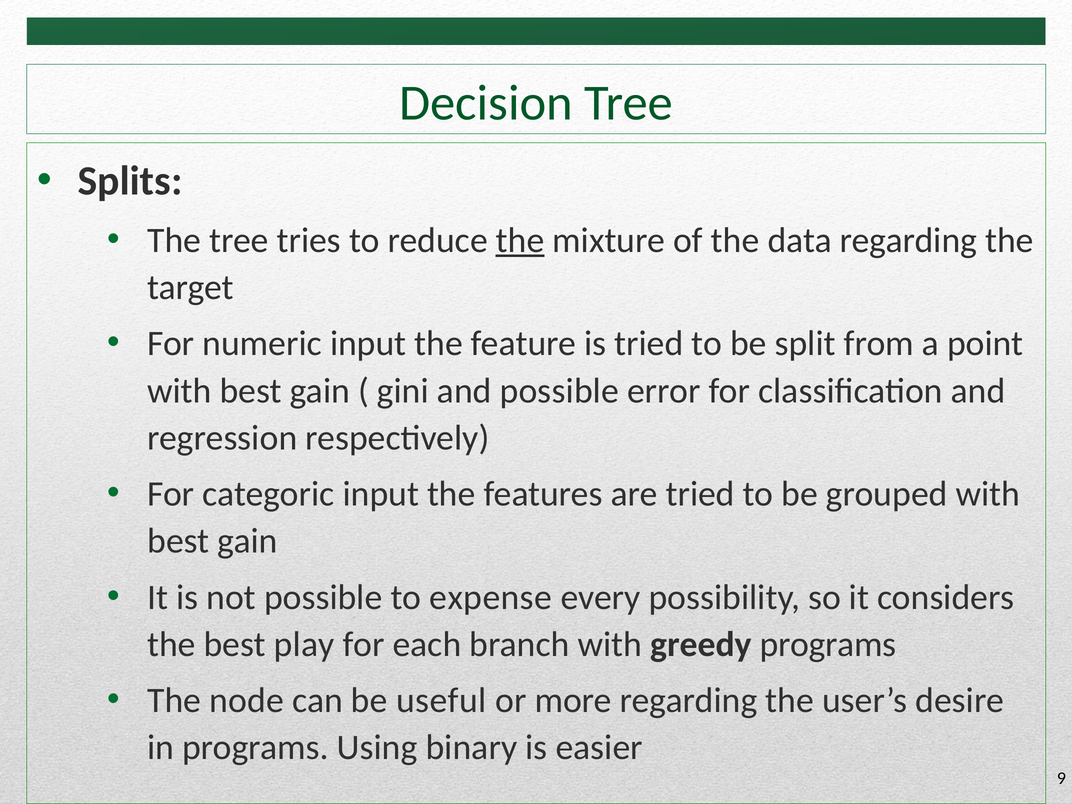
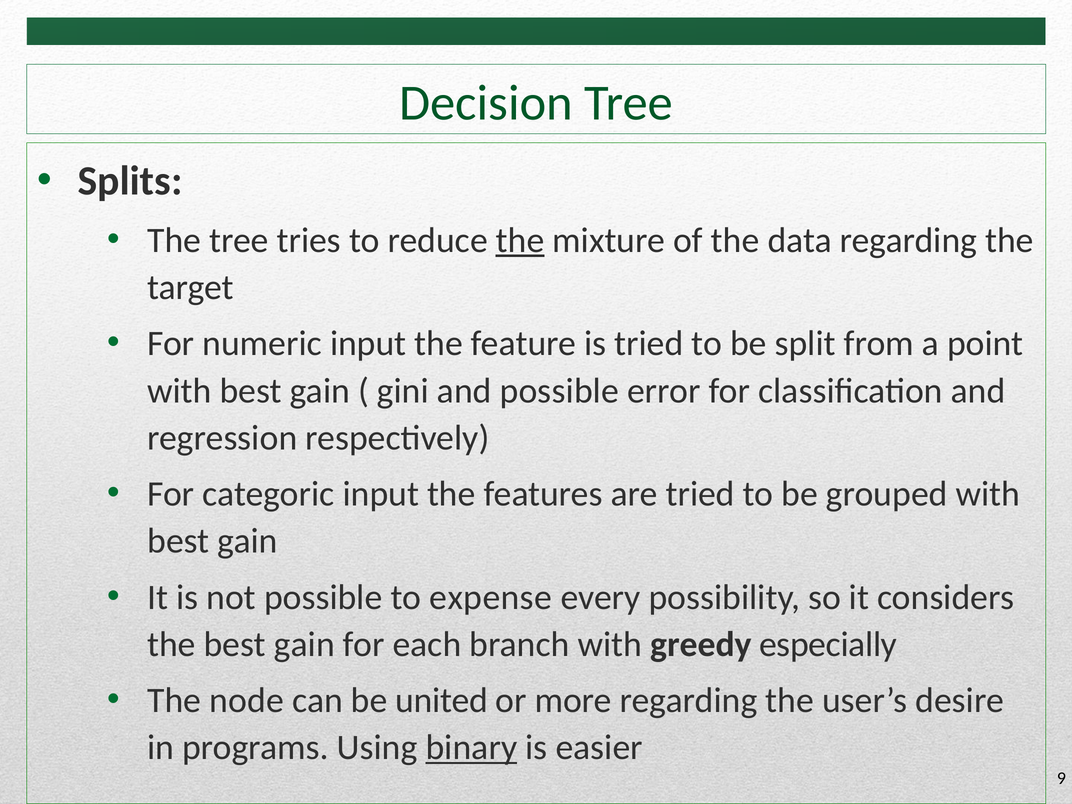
the best play: play -> gain (304, 644)
greedy programs: programs -> especially (828, 644)
useful: useful -> united (442, 700)
binary underline: none -> present (471, 748)
